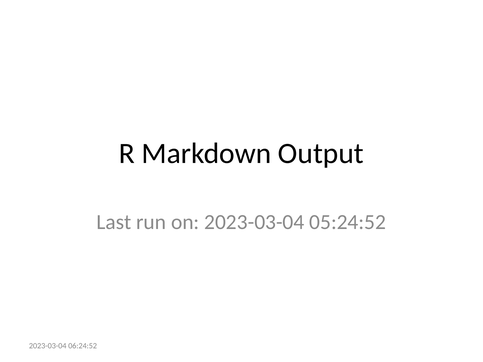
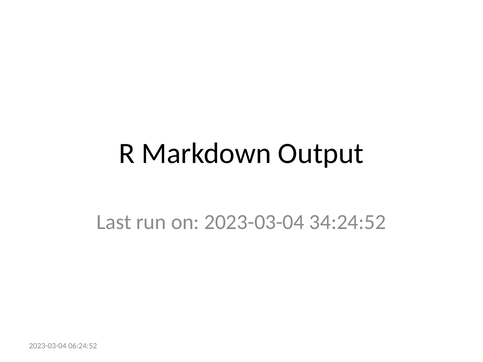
05:24:52: 05:24:52 -> 34:24:52 (348, 222)
